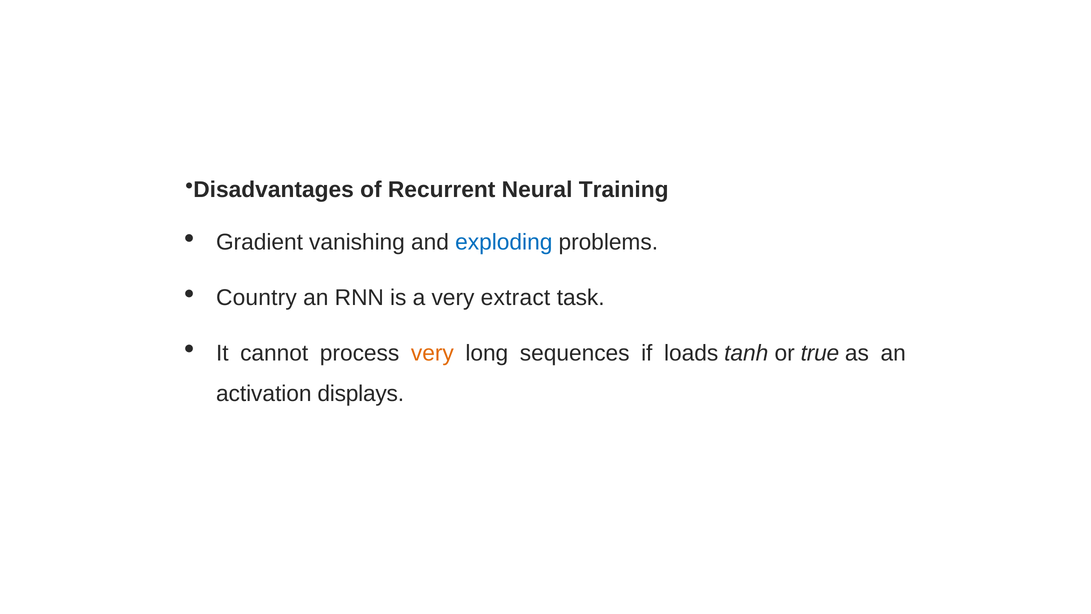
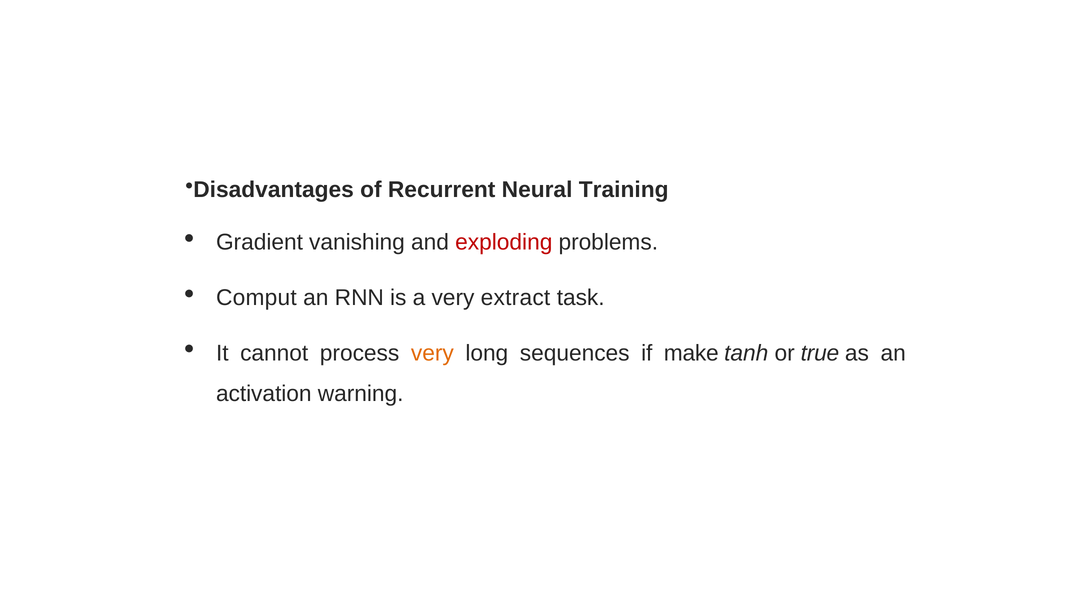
exploding colour: blue -> red (504, 242)
Country: Country -> Comput (256, 298)
loads: loads -> make (691, 353)
displays: displays -> warning (361, 394)
